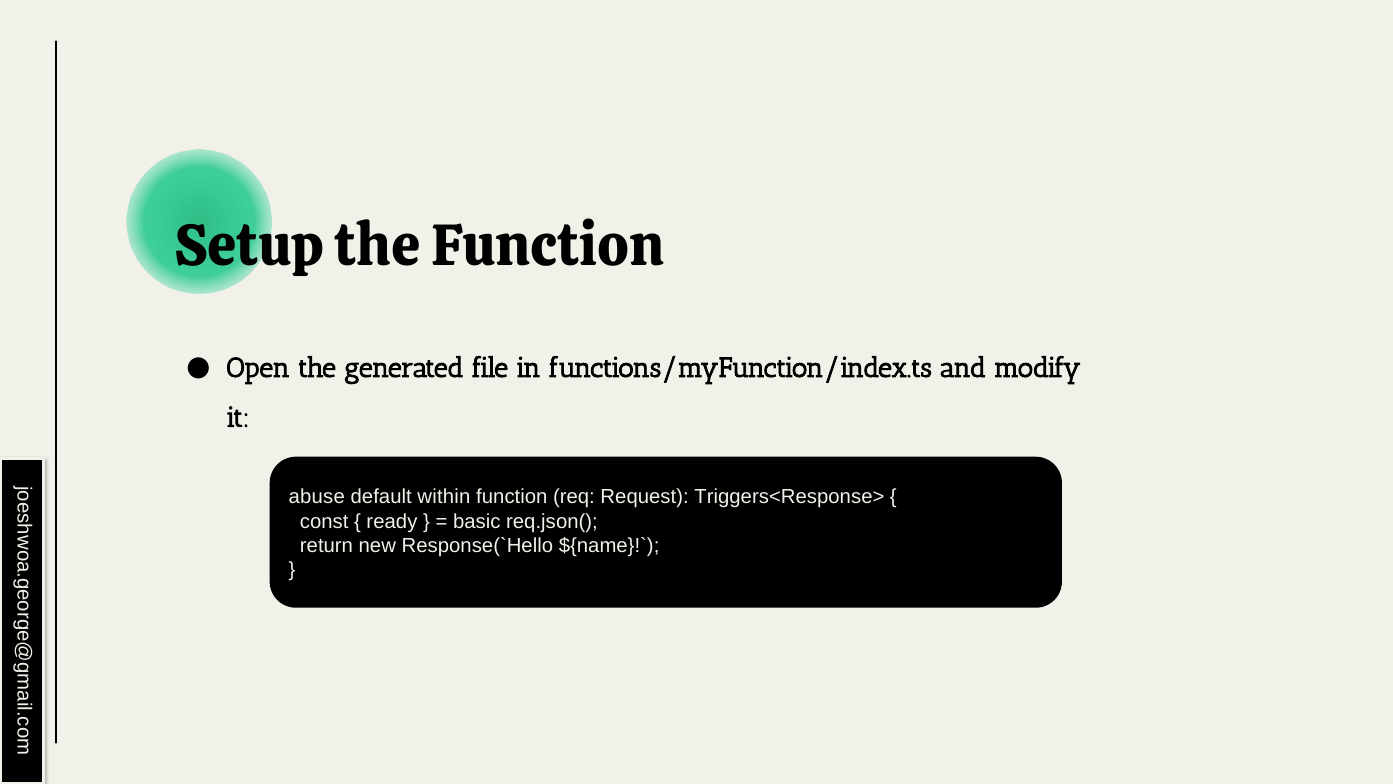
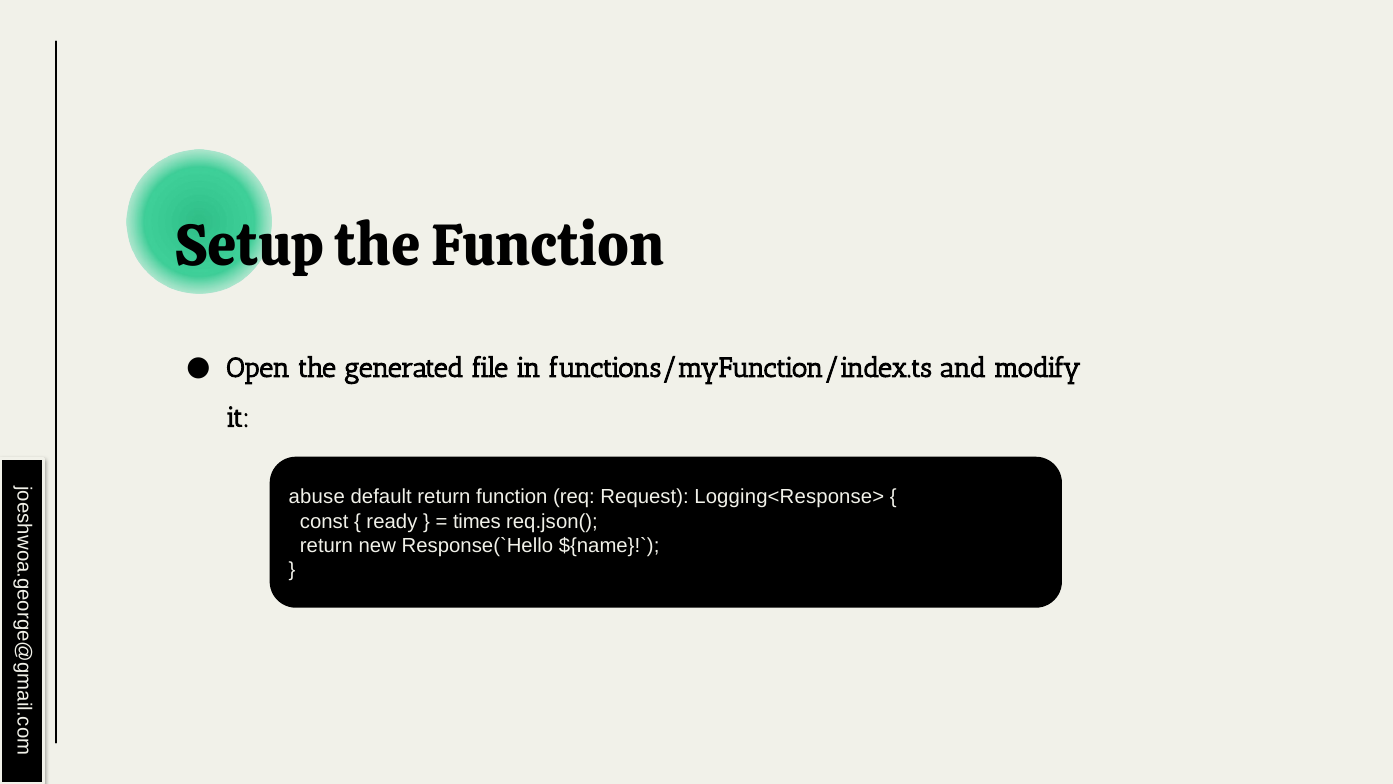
default within: within -> return (444, 497)
Triggers<Response>: Triggers<Response> -> Logging<Response> (789, 497)
basic: basic -> times (477, 521)
